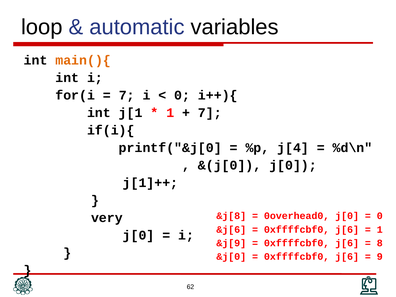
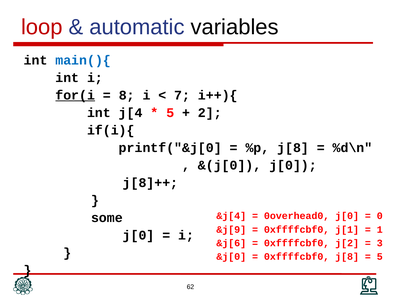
loop colour: black -> red (42, 27)
main(){ colour: orange -> blue (83, 60)
for(i underline: none -> present (75, 95)
7: 7 -> 8 (127, 95)
0: 0 -> 7 (182, 95)
j[1: j[1 -> j[4 (131, 113)
1: 1 -> 5 (170, 113)
7: 7 -> 2 (210, 113)
%p j[4: j[4 -> j[8 (293, 148)
j[1]++: j[1]++ -> j[8]++ (150, 183)
&j[8: &j[8 -> &j[4 (231, 216)
very: very -> some (107, 218)
&j[6: &j[6 -> &j[9 (231, 230)
j[6: j[6 -> j[1 (347, 230)
&j[9: &j[9 -> &j[6 (231, 243)
j[6: j[6 -> j[2 (347, 243)
8: 8 -> 3 (380, 243)
j[6: j[6 -> j[8 (347, 257)
9: 9 -> 5 (380, 257)
